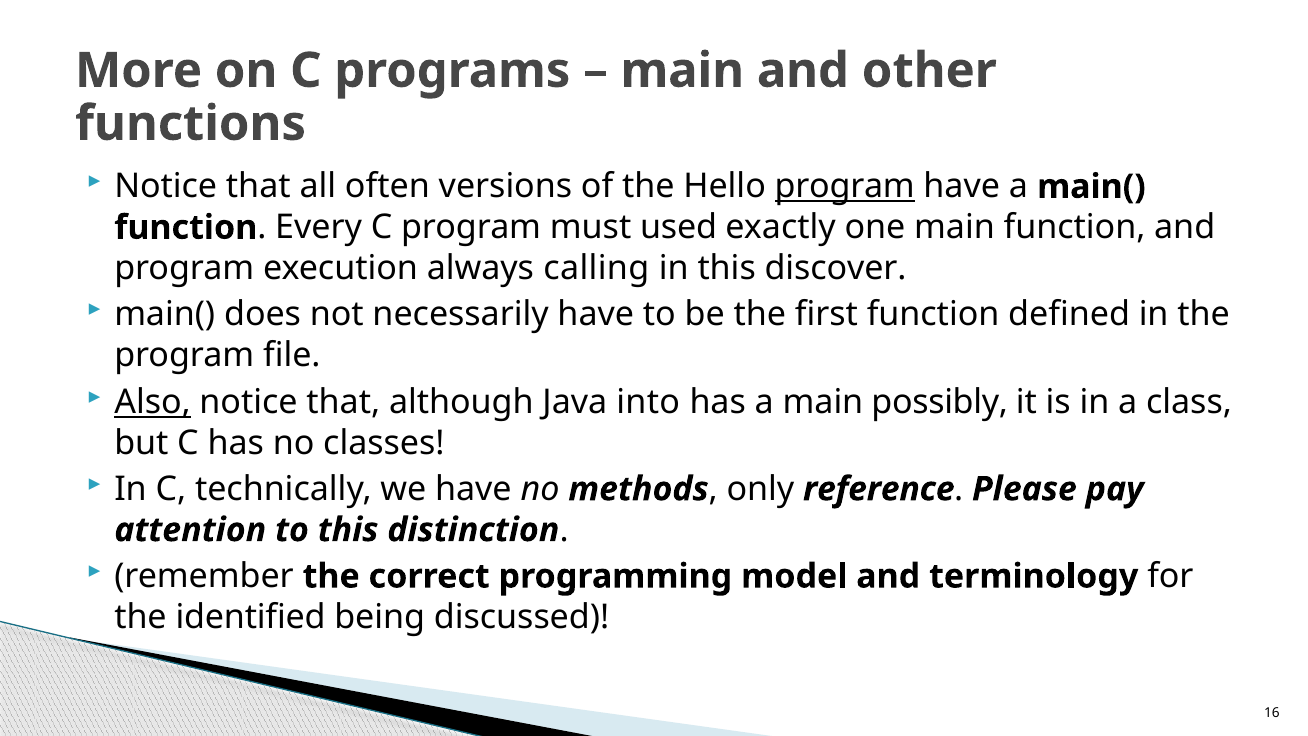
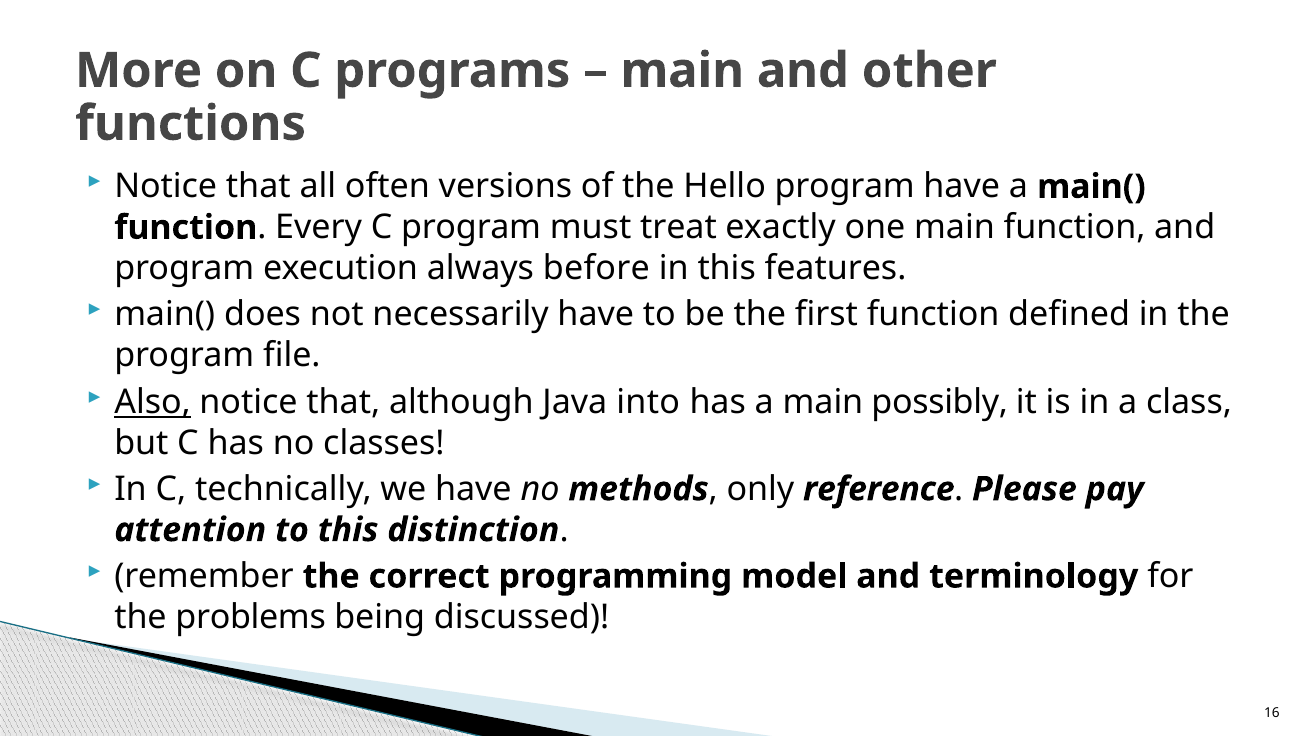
program underline: present -> none (845, 187)
used: used -> treat (678, 227)
calling: calling -> before (596, 268)
discover: discover -> features (836, 268)
identified: identified -> problems (251, 617)
